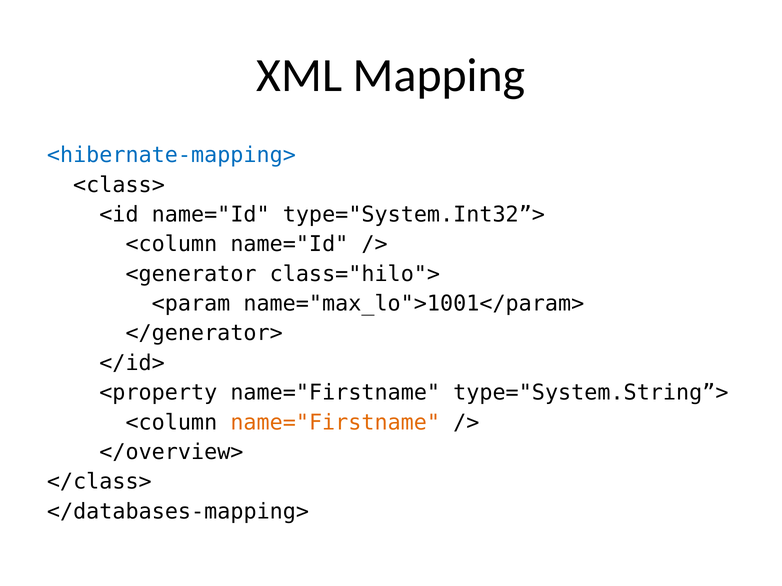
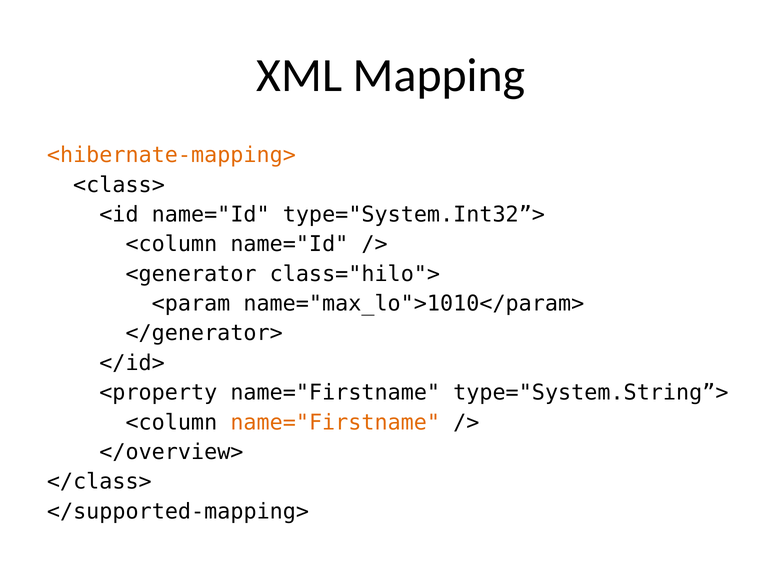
<hibernate-mapping> colour: blue -> orange (171, 155)
name="max_lo">1001</param>: name="max_lo">1001</param> -> name="max_lo">1010</param> (414, 304)
</databases-mapping>: </databases-mapping> -> </supported-mapping> (178, 512)
